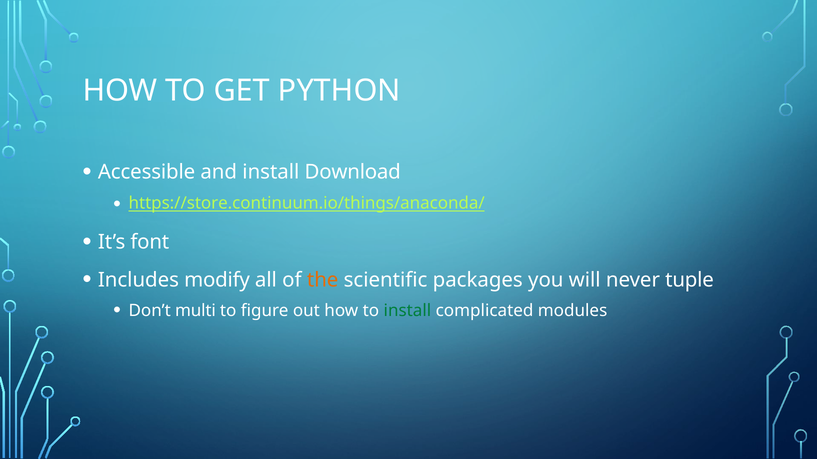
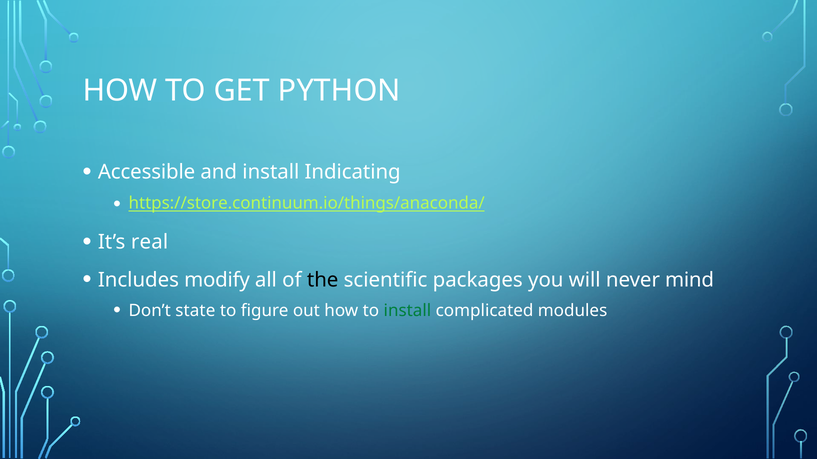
Download: Download -> Indicating (353, 172)
font: font -> real (150, 243)
the colour: orange -> black (323, 280)
tuple: tuple -> mind (690, 280)
multi: multi -> state (195, 311)
